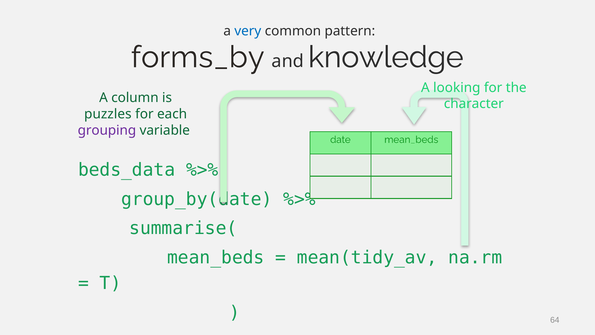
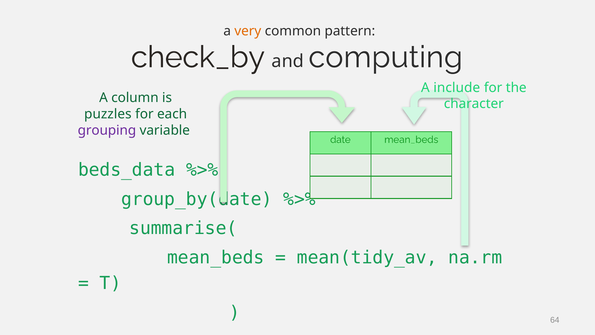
very colour: blue -> orange (248, 31)
forms_by: forms_by -> check_by (198, 57)
knowledge: knowledge -> computing (386, 57)
looking: looking -> include (457, 88)
